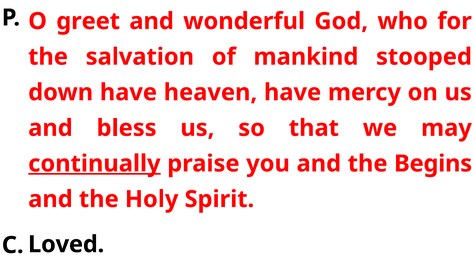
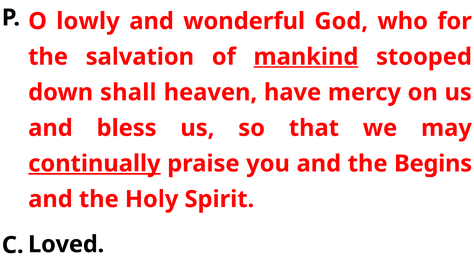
greet: greet -> lowly (88, 21)
mankind underline: none -> present (306, 57)
down have: have -> shall (128, 92)
